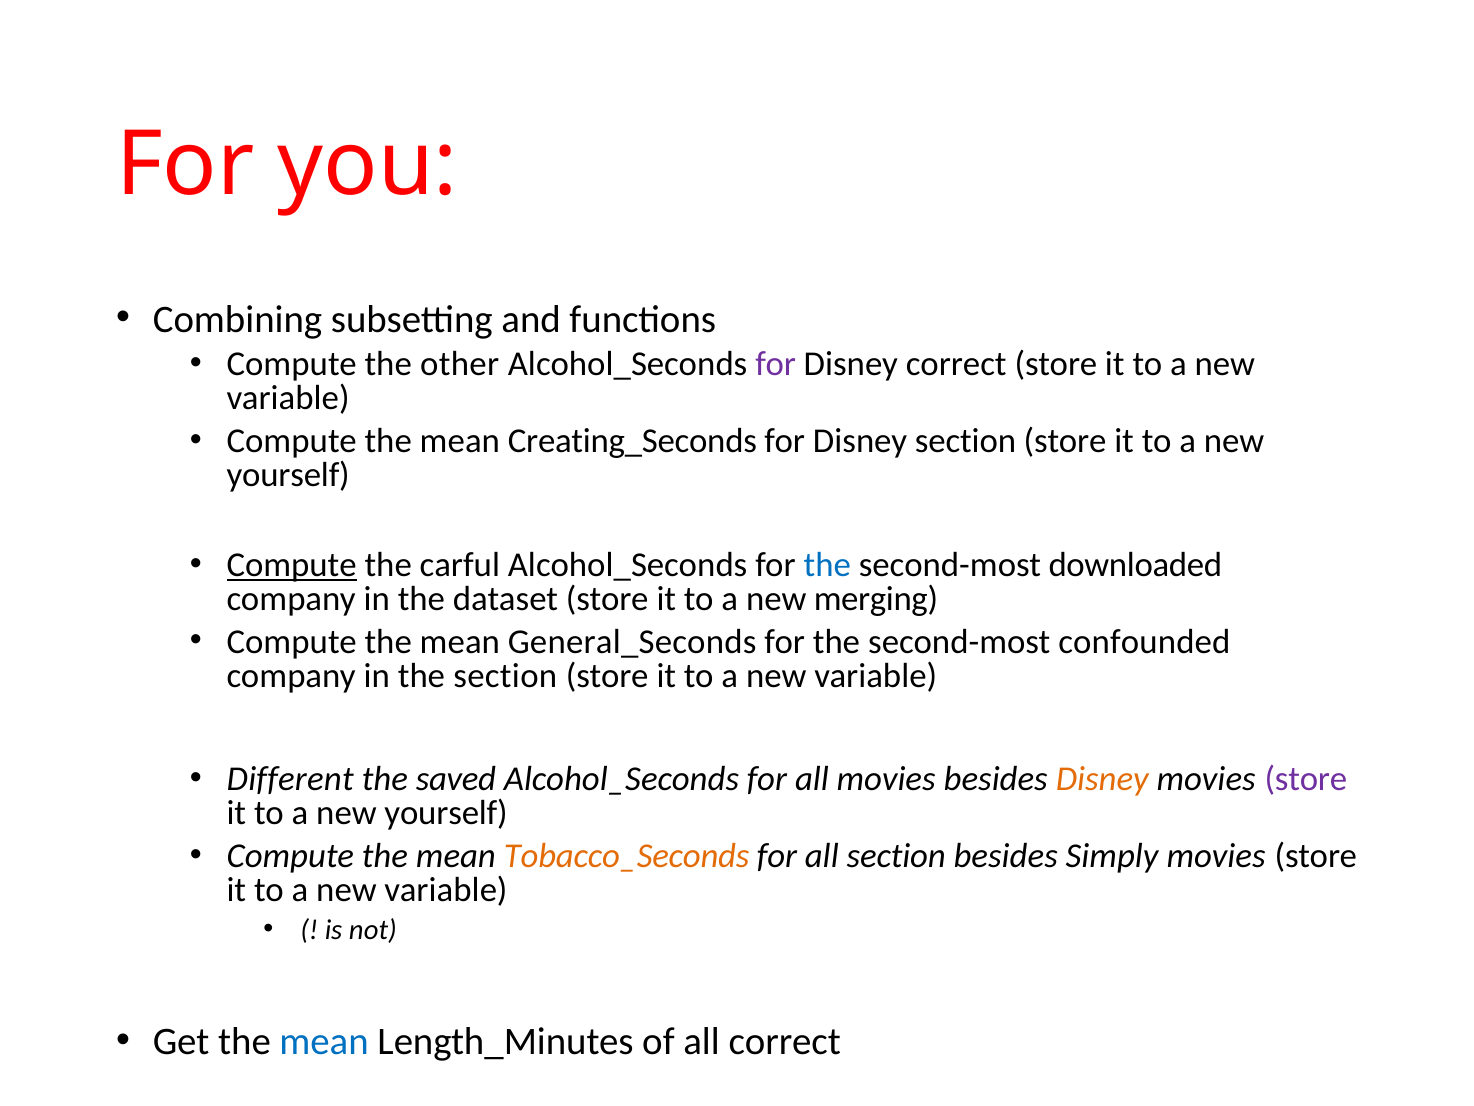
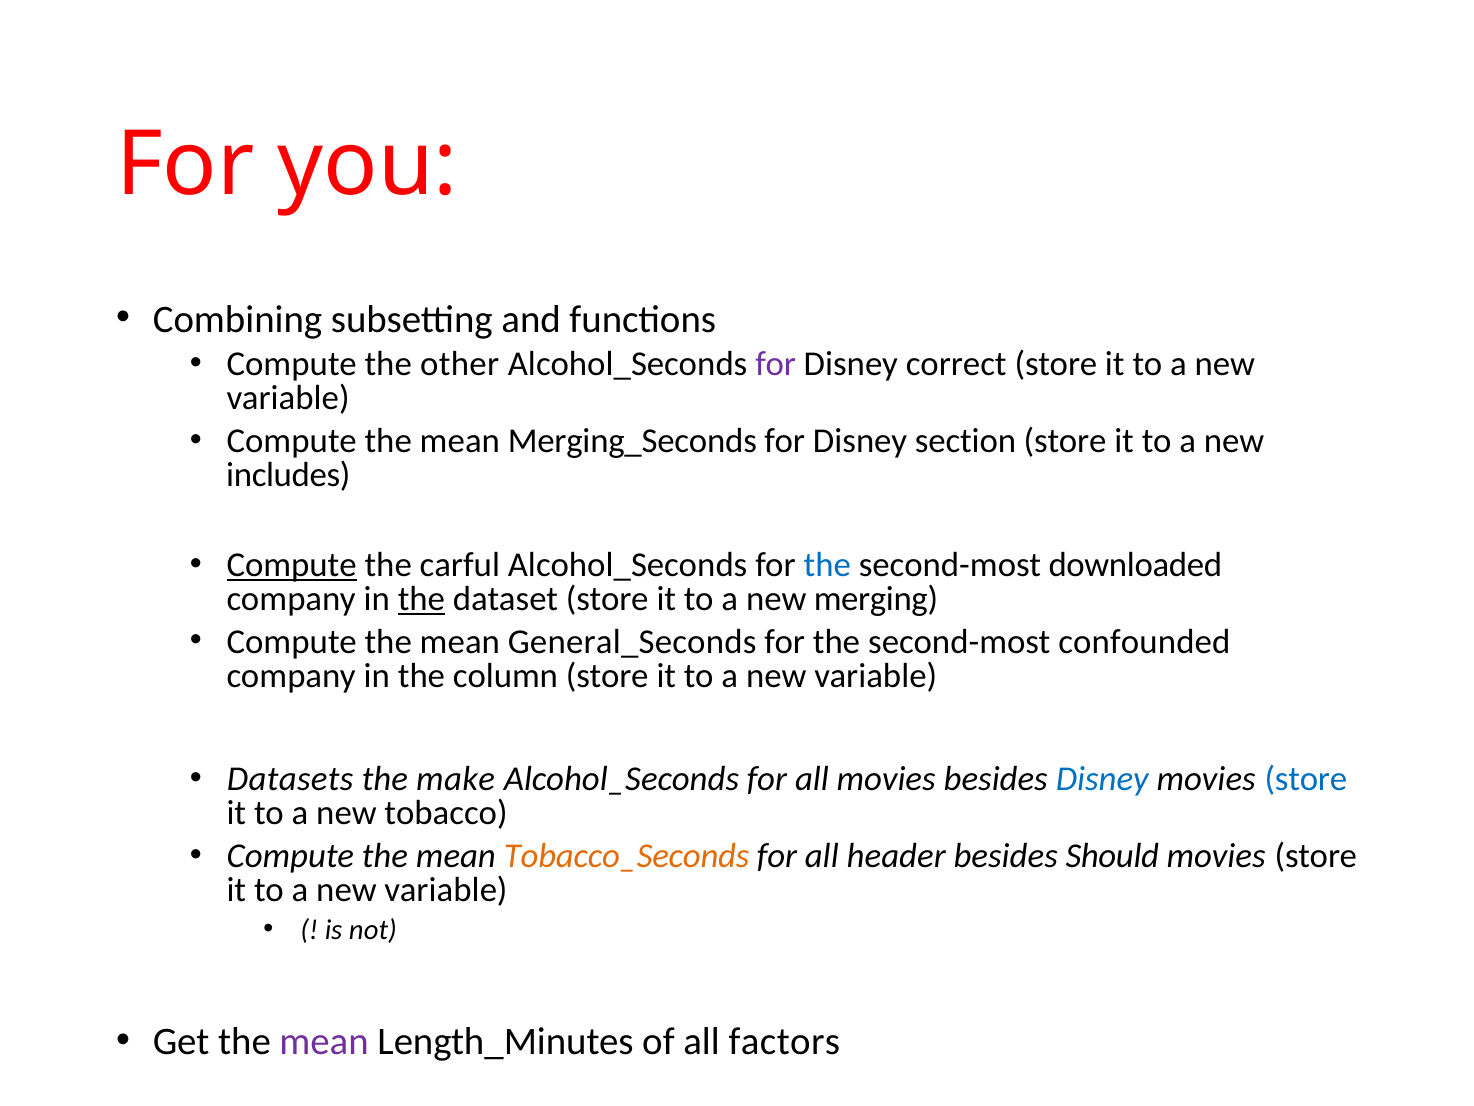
Creating_Seconds: Creating_Seconds -> Merging_Seconds (632, 441)
yourself: yourself -> includes (288, 475)
the underline: none -> present (421, 598)
the section: section -> column (505, 675)
Different: Different -> Datasets (290, 779)
saved: saved -> make (456, 779)
Disney colour: orange -> blue (1102, 779)
store colour: purple -> blue (1306, 779)
yourself: yourself -> tobacco (446, 812)
all section: section -> header (896, 856)
Simply: Simply -> Should (1112, 856)
mean colour: blue -> purple (324, 1041)
all correct: correct -> factors (784, 1041)
